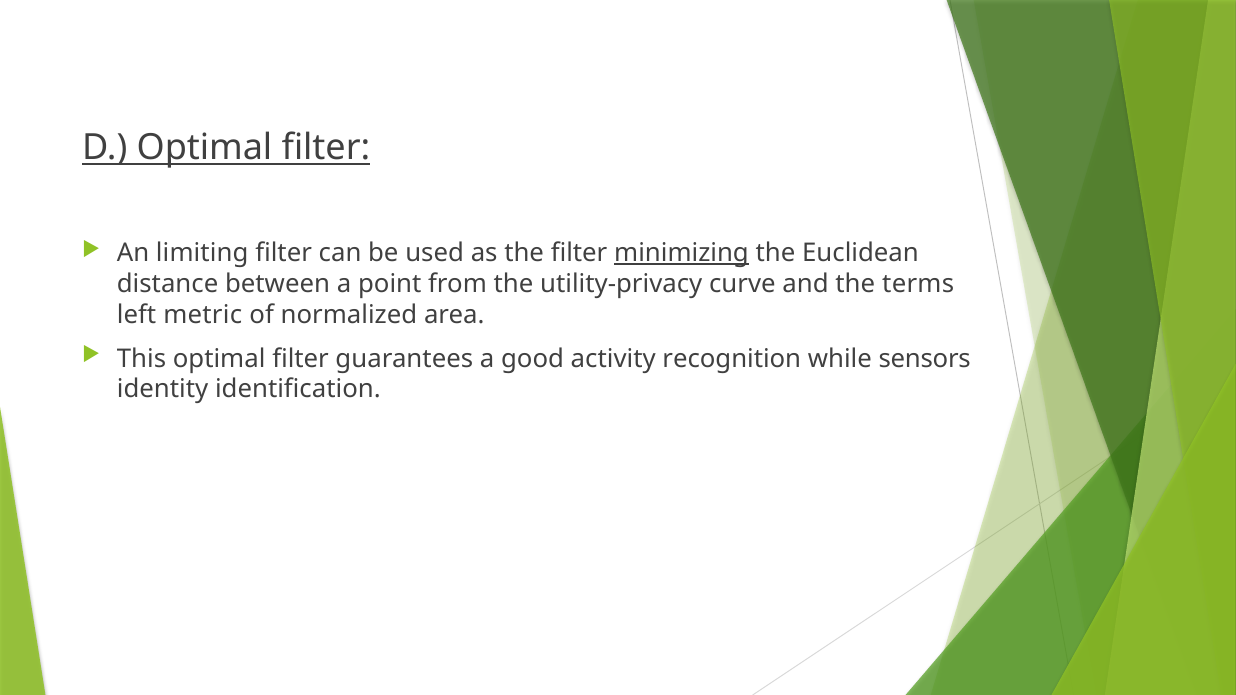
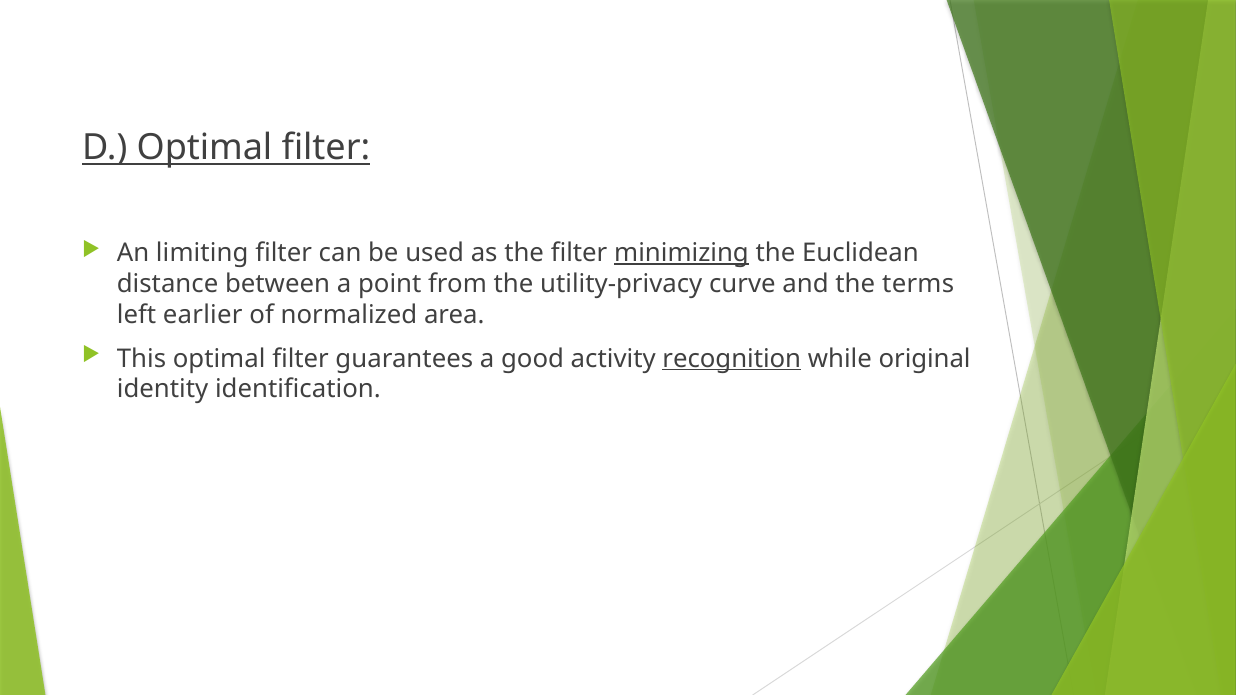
metric: metric -> earlier (203, 315)
recognition underline: none -> present (732, 359)
sensors: sensors -> original (925, 359)
